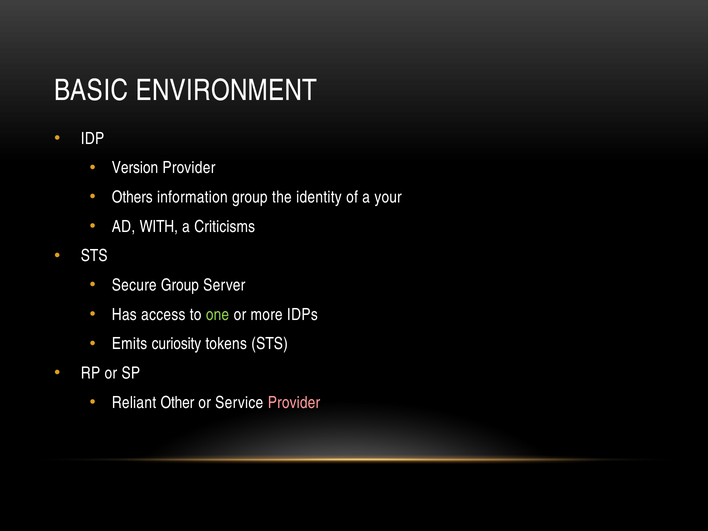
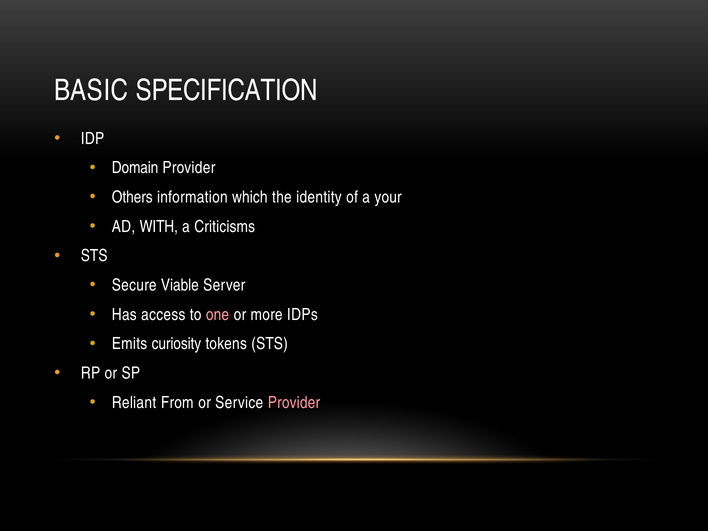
ENVIRONMENT: ENVIRONMENT -> SPECIFICATION (227, 91)
Version: Version -> Domain (135, 168)
information group: group -> which (250, 197)
Secure Group: Group -> Viable (180, 285)
one colour: light green -> pink (217, 315)
Other: Other -> From (177, 403)
